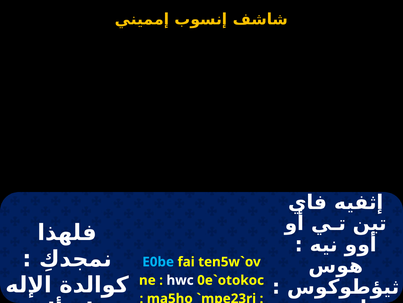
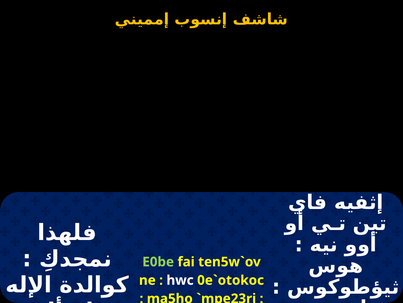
E0be colour: light blue -> light green (158, 261)
